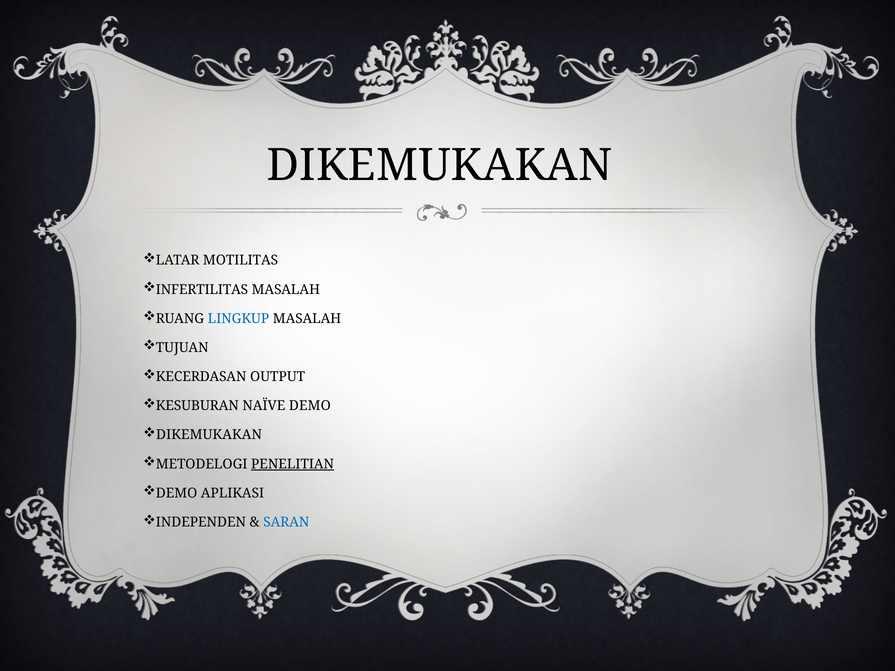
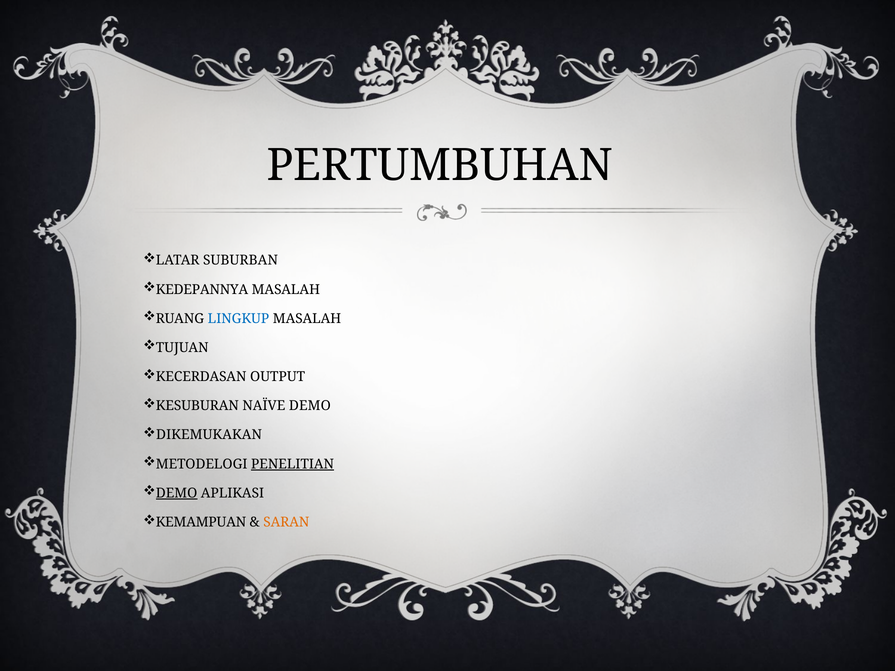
DIKEMUKAKAN: DIKEMUKAKAN -> PERTUMBUHAN (440, 166)
MOTILITAS: MOTILITAS -> SUBURBAN (240, 261)
INFERTILITAS: INFERTILITAS -> KEDEPANNYA (202, 290)
DEMO underline: none -> present (177, 493)
INDEPENDEN: INDEPENDEN -> KEMAMPUAN (201, 522)
SARAN colour: blue -> orange (286, 522)
